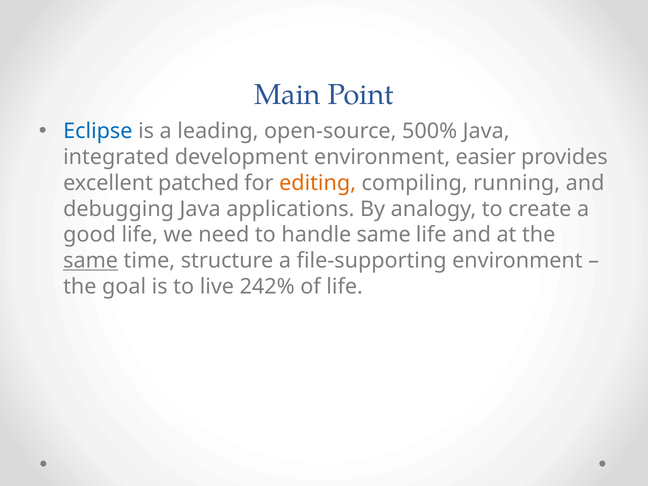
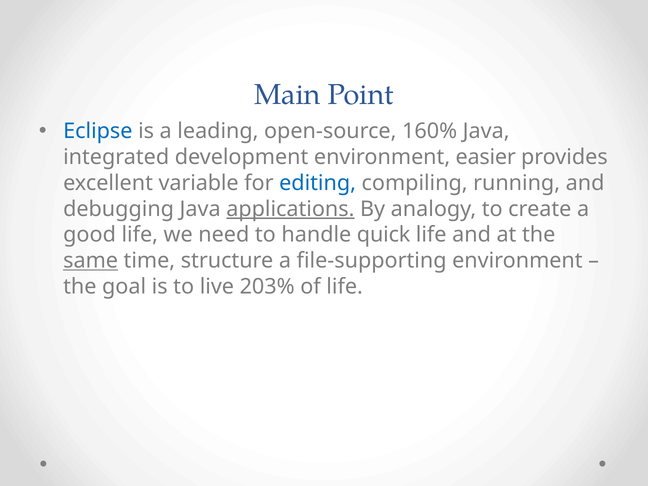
500%: 500% -> 160% (430, 131)
patched: patched -> variable (199, 183)
editing colour: orange -> blue (318, 183)
applications underline: none -> present (290, 209)
handle same: same -> quick (384, 235)
242%: 242% -> 203% (267, 287)
